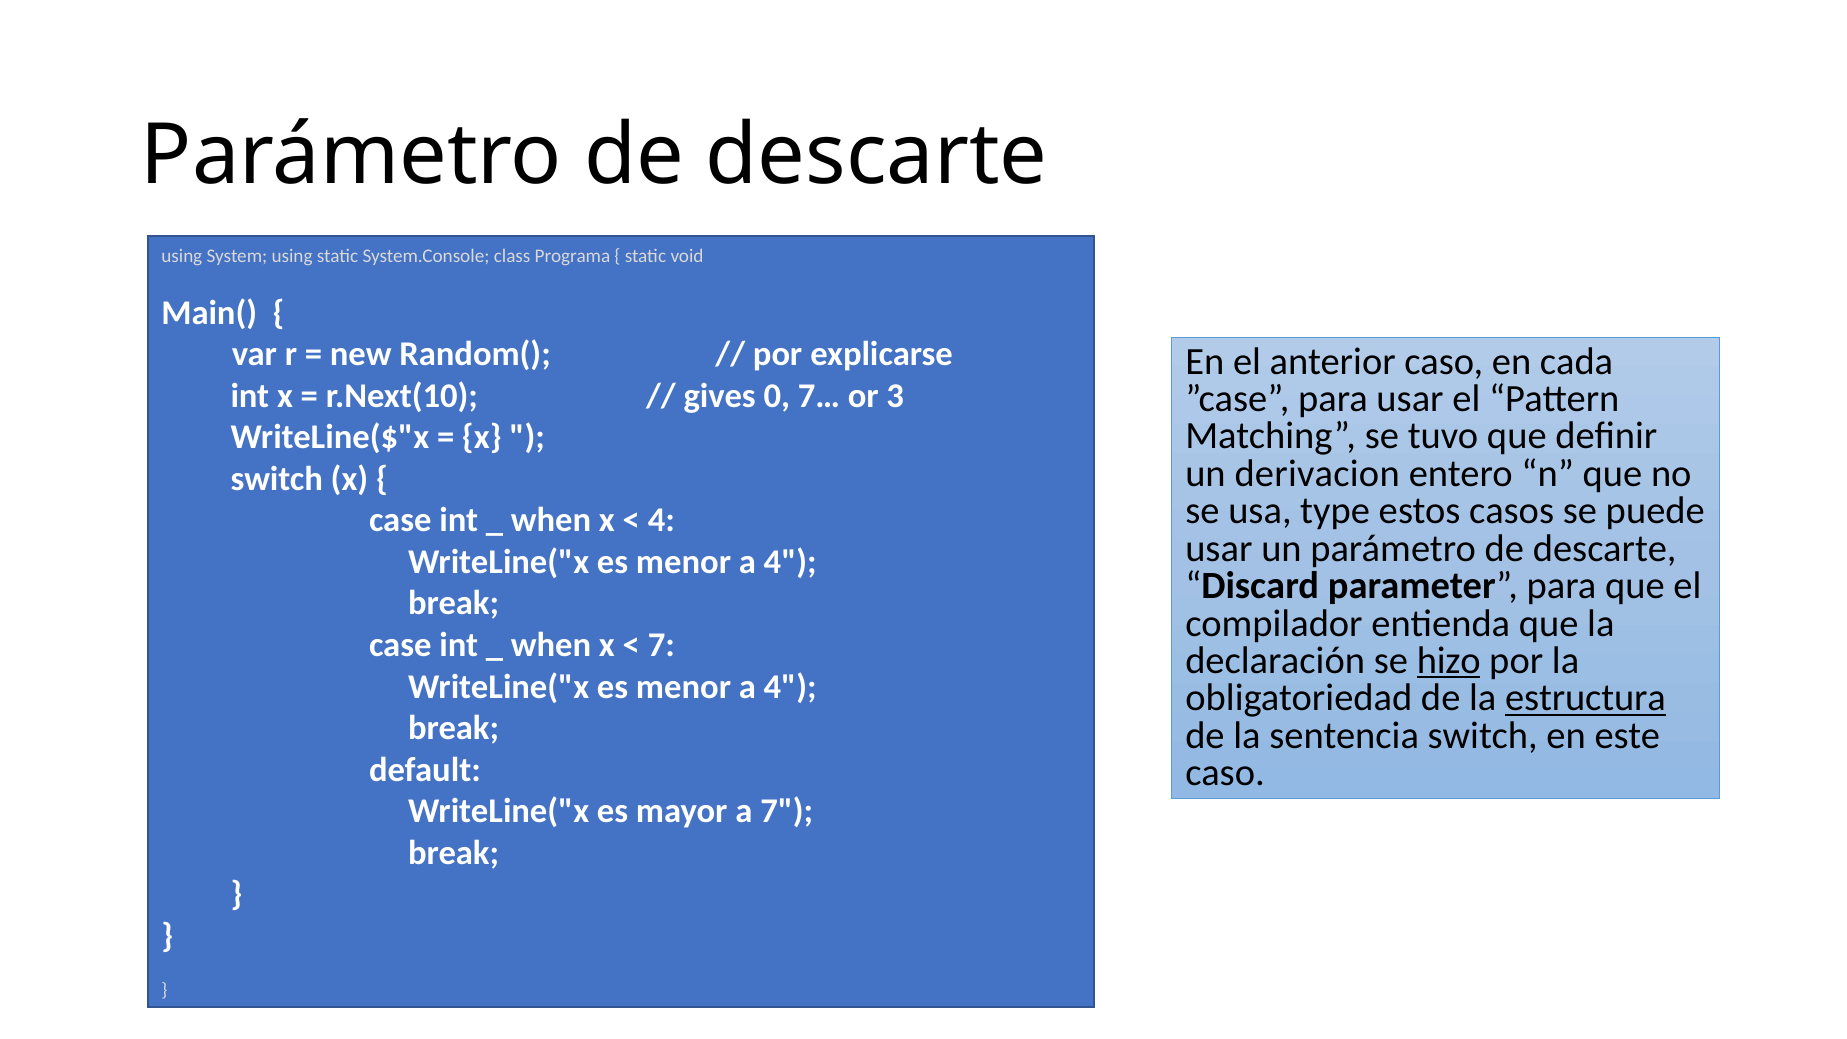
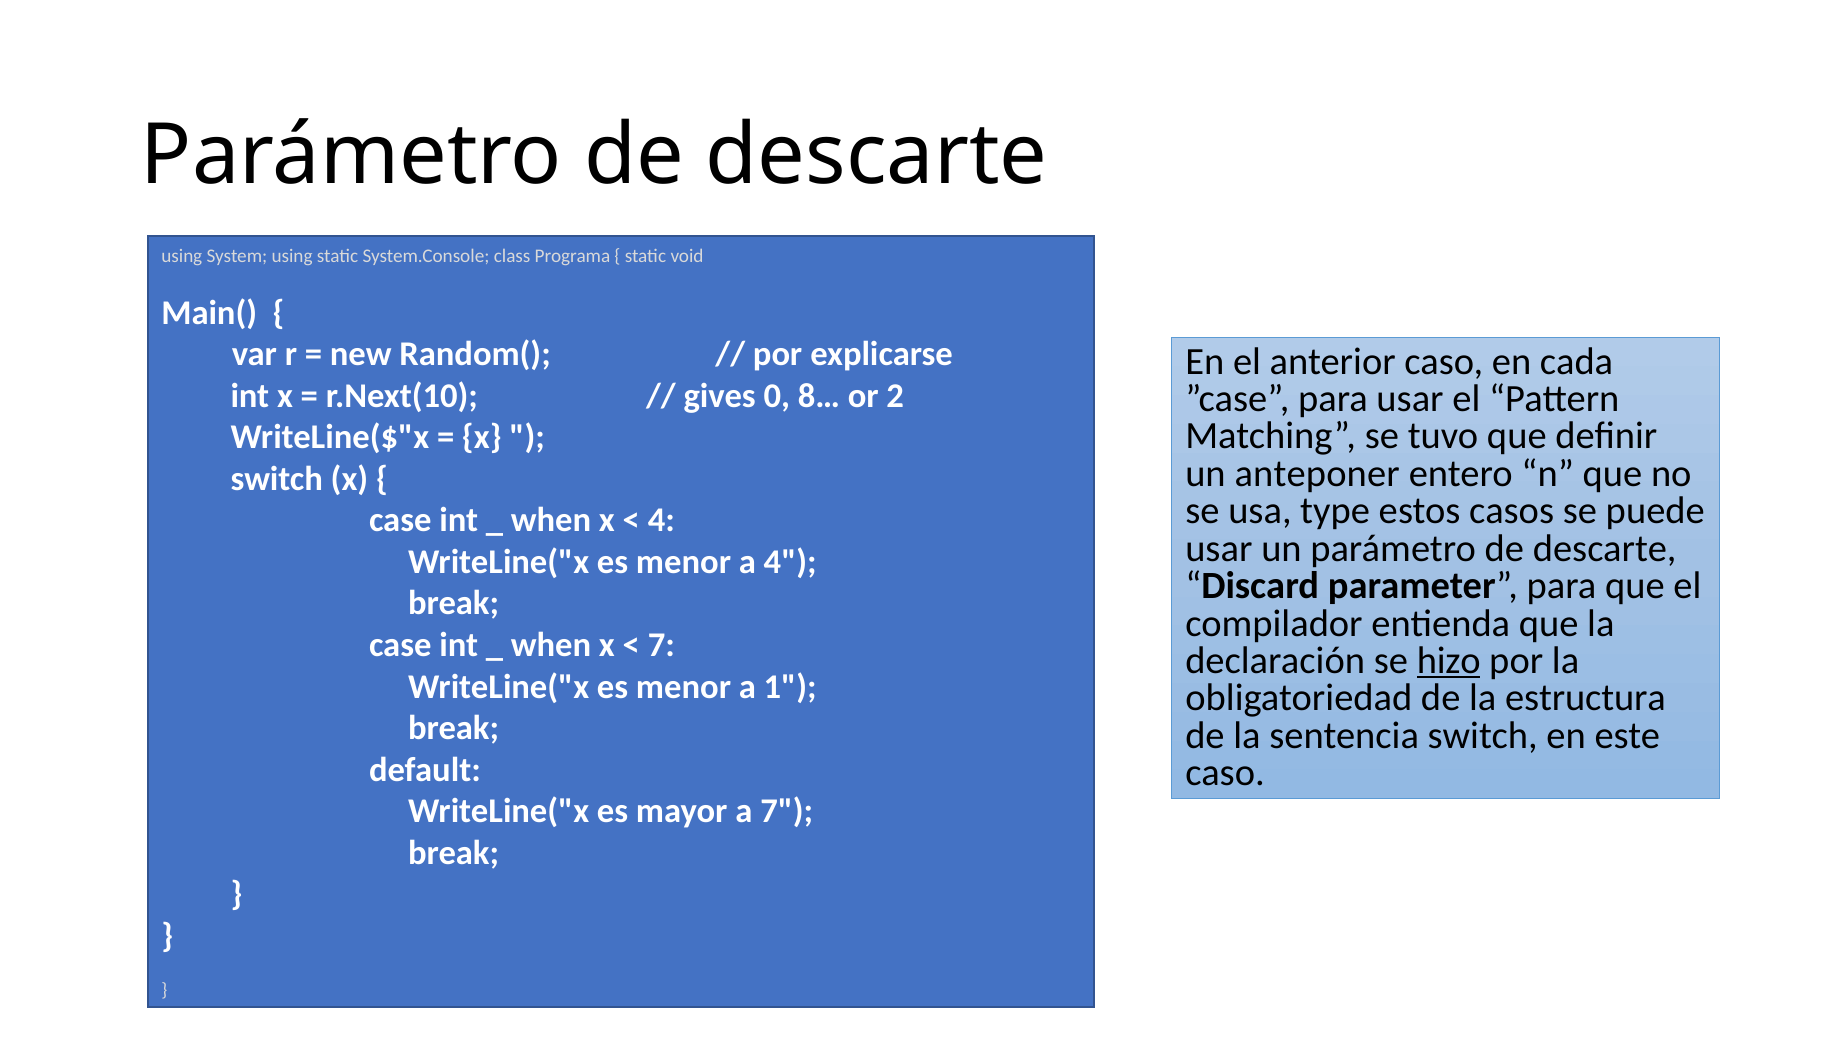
7…: 7… -> 8… (819, 396)
3: 3 -> 2 (895, 396)
derivacion: derivacion -> anteponer (1317, 474)
4: 4 -> 1 (790, 687)
estructura underline: present -> none (1585, 698)
